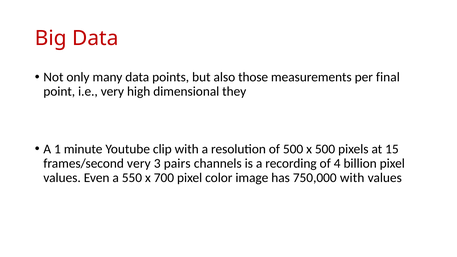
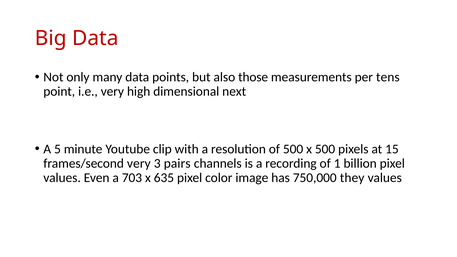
final: final -> tens (388, 77)
they: they -> next (234, 92)
1: 1 -> 5 (57, 149)
4: 4 -> 1 (337, 163)
550: 550 -> 703 (132, 178)
700: 700 -> 635 (164, 178)
750,000 with: with -> they (352, 178)
